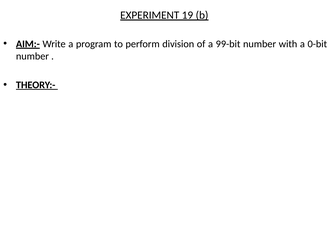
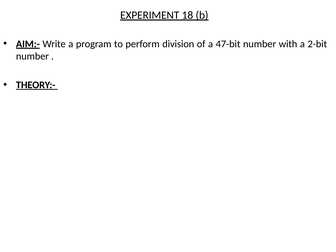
19: 19 -> 18 (187, 15)
99-bit: 99-bit -> 47-bit (228, 44)
0-bit: 0-bit -> 2-bit (317, 44)
